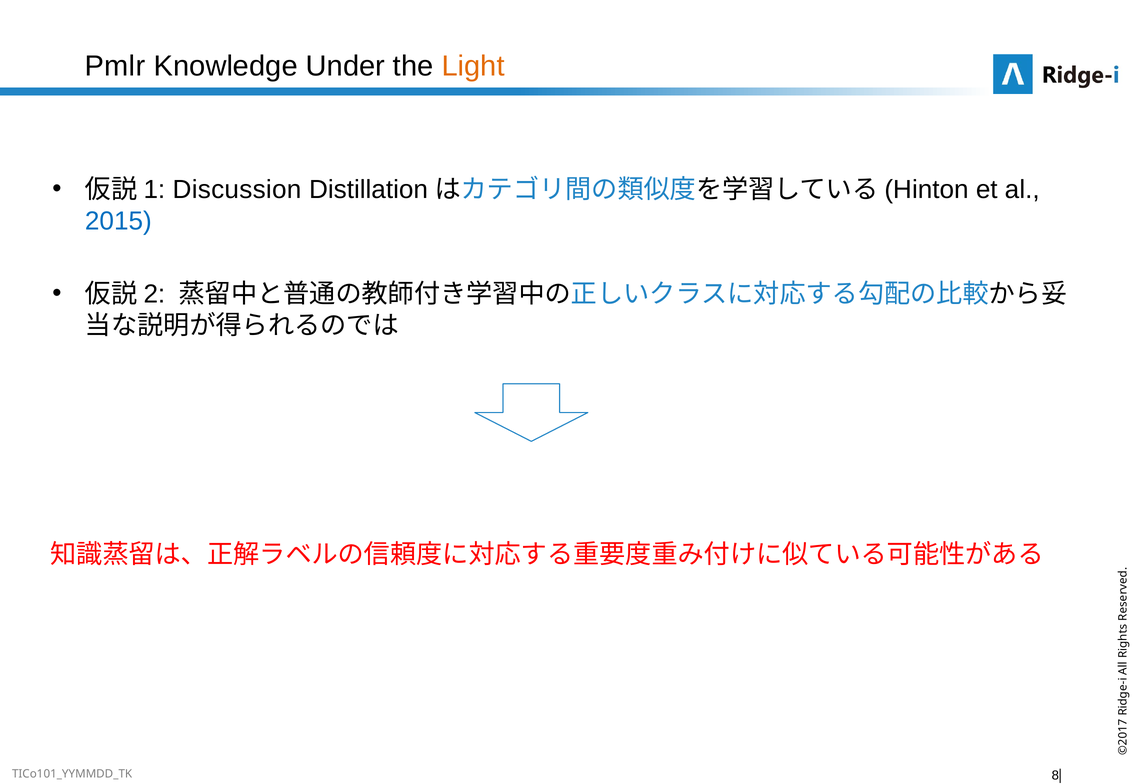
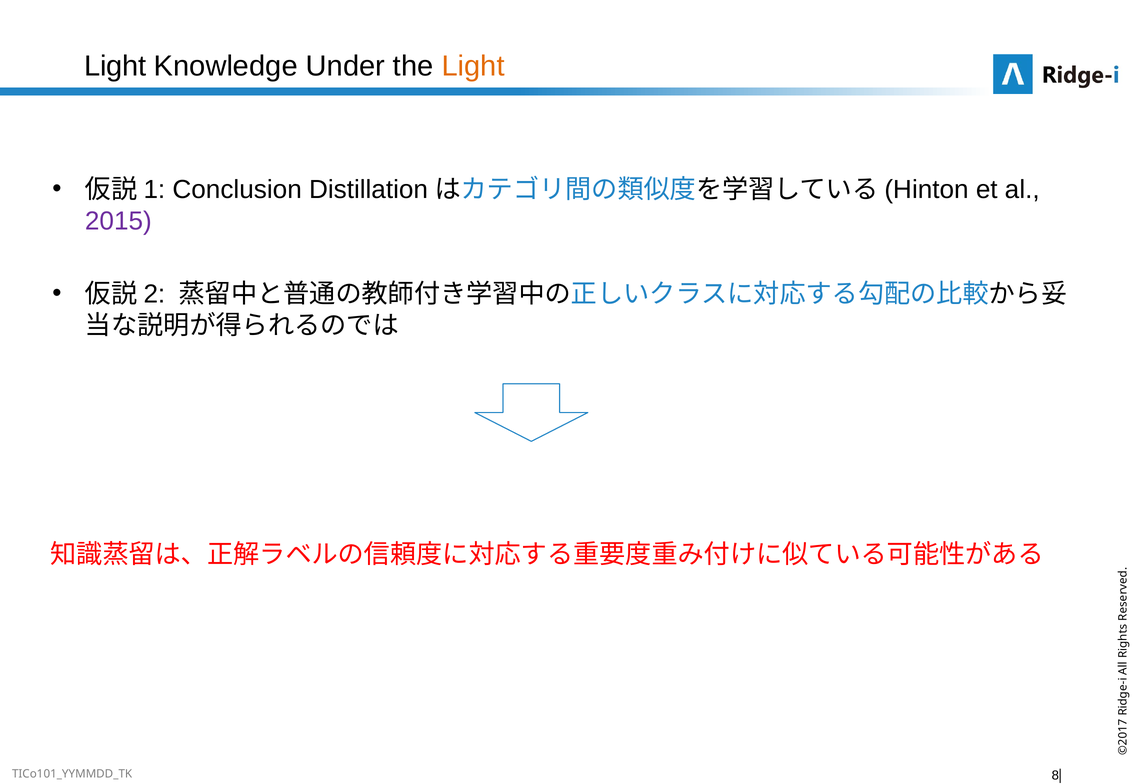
Pmlr: Pmlr -> Light (115, 66)
Discussion: Discussion -> Conclusion (237, 190)
2015 colour: blue -> purple (118, 221)
